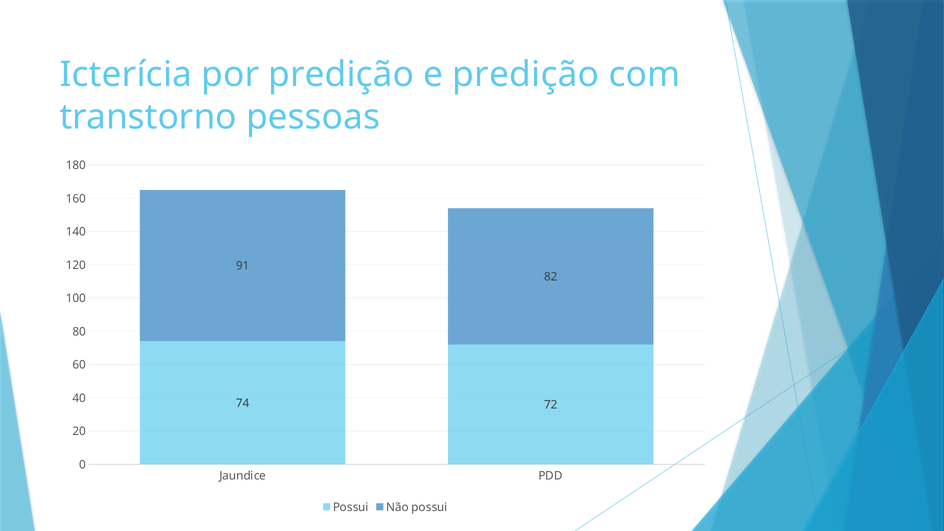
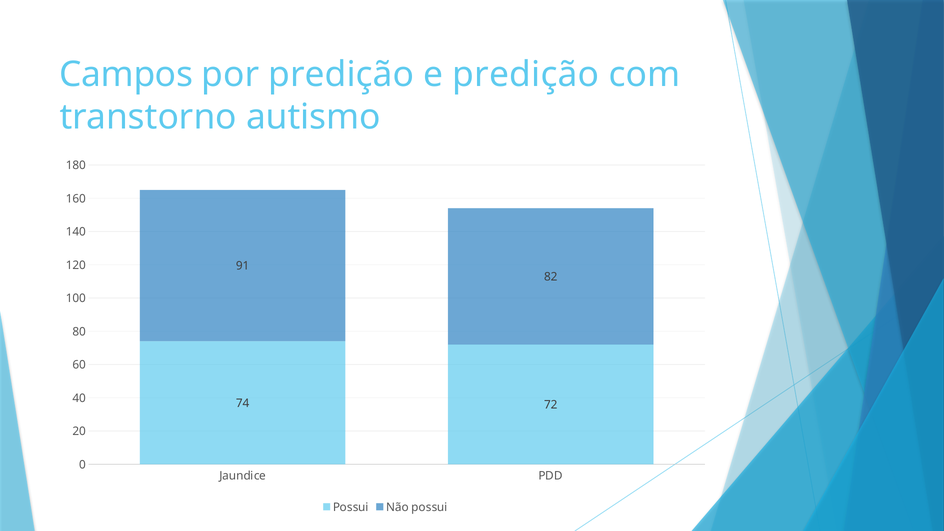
Icterícia: Icterícia -> Campos (126, 74)
pessoas: pessoas -> autismo (313, 117)
